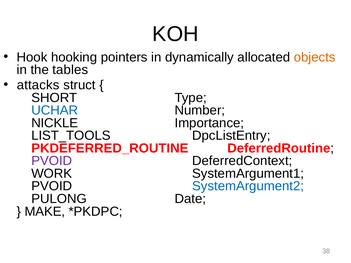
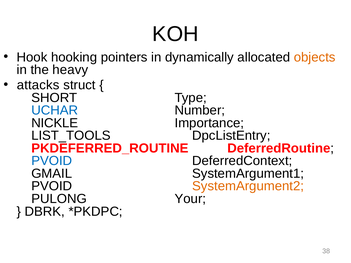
tables: tables -> heavy (70, 70)
PVOID colour: purple -> blue (52, 161)
WORK: WORK -> GMAIL (52, 174)
SystemArgument2 colour: blue -> orange (248, 186)
Date: Date -> Your (190, 199)
MAKE: MAKE -> DBRK (45, 212)
